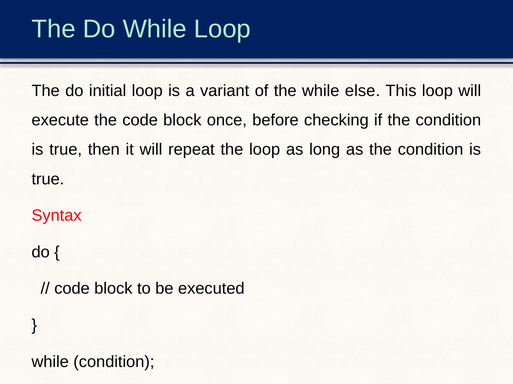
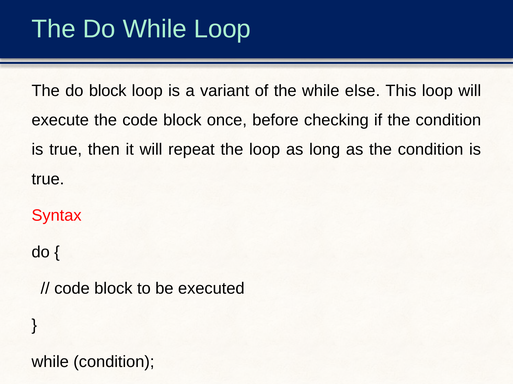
do initial: initial -> block (108, 91)
